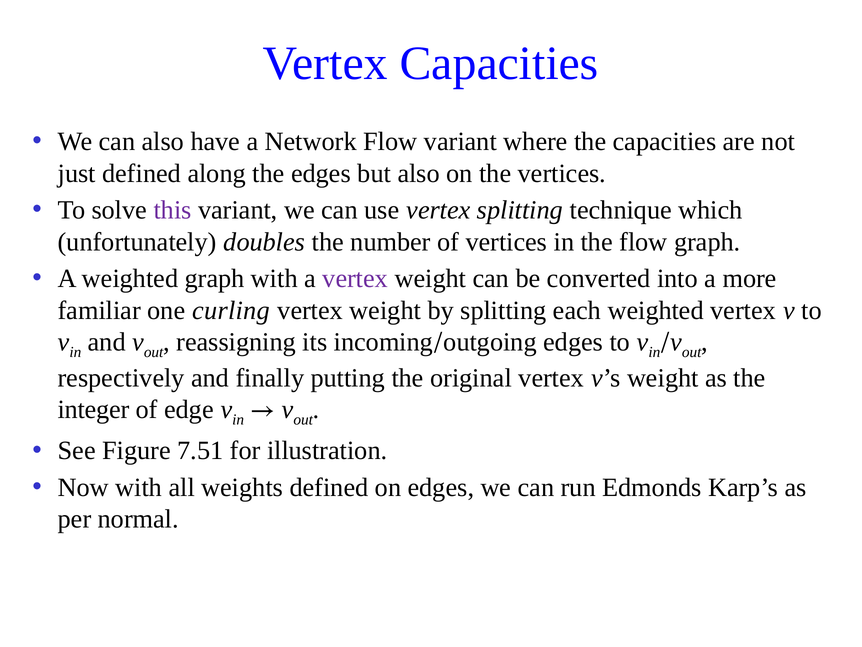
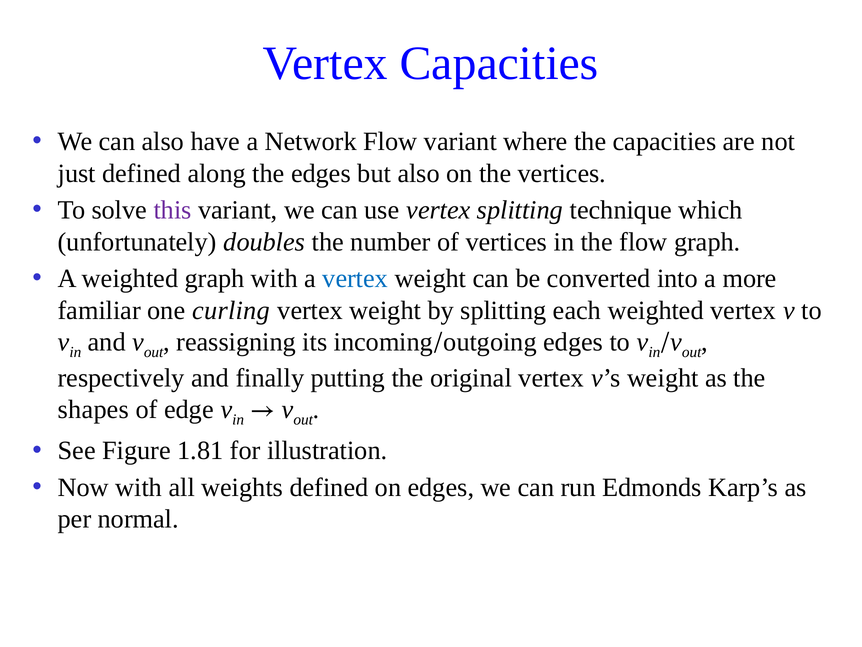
vertex colour: purple -> blue (355, 278)
integer: integer -> shapes (93, 409)
7.51: 7.51 -> 1.81 (200, 450)
